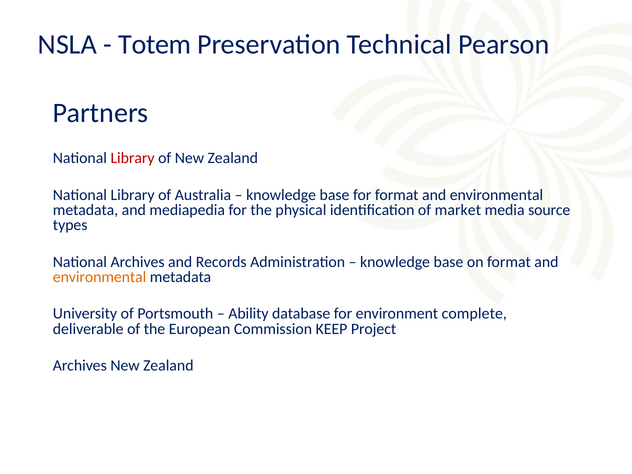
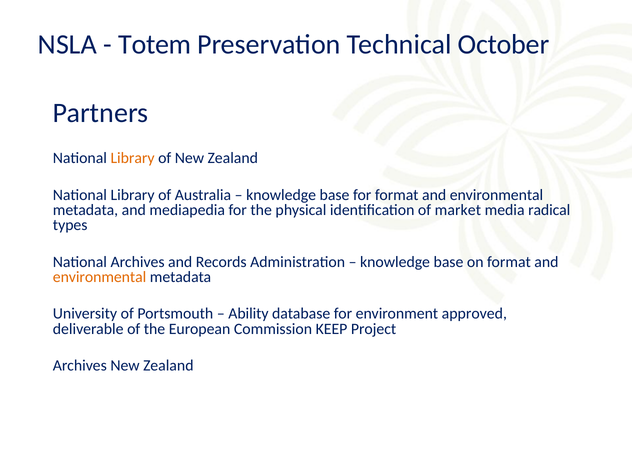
Pearson: Pearson -> October (504, 44)
Library colour: red -> orange (133, 158)
source: source -> radical (549, 210)
complete: complete -> approved (474, 314)
